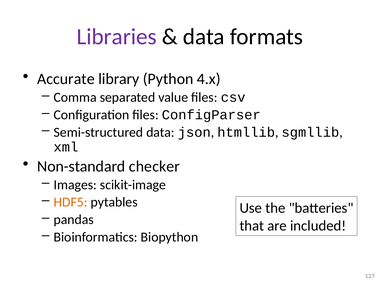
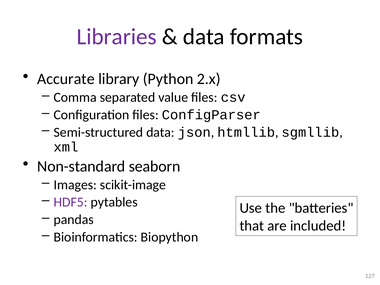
4.x: 4.x -> 2.x (209, 79)
checker: checker -> seaborn (155, 166)
HDF5 colour: orange -> purple (71, 202)
